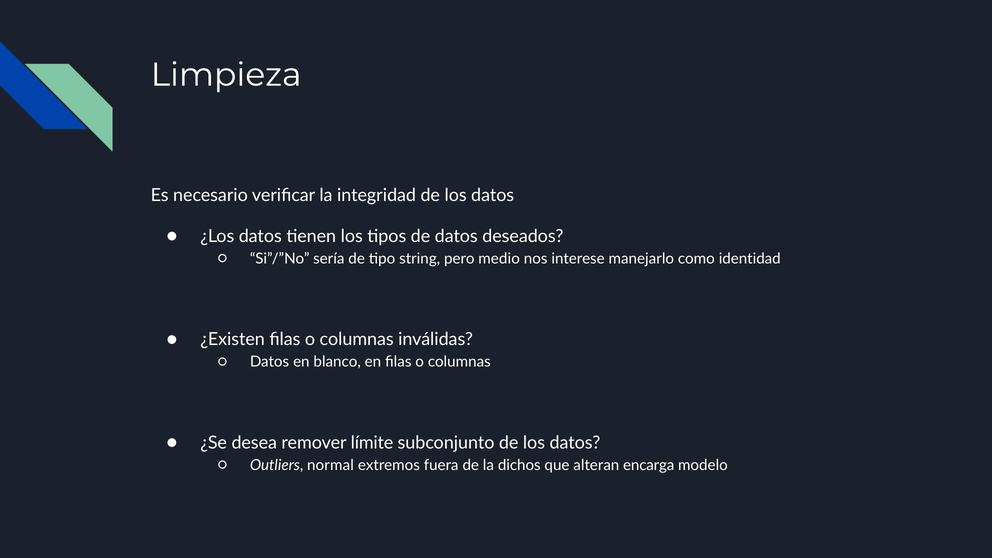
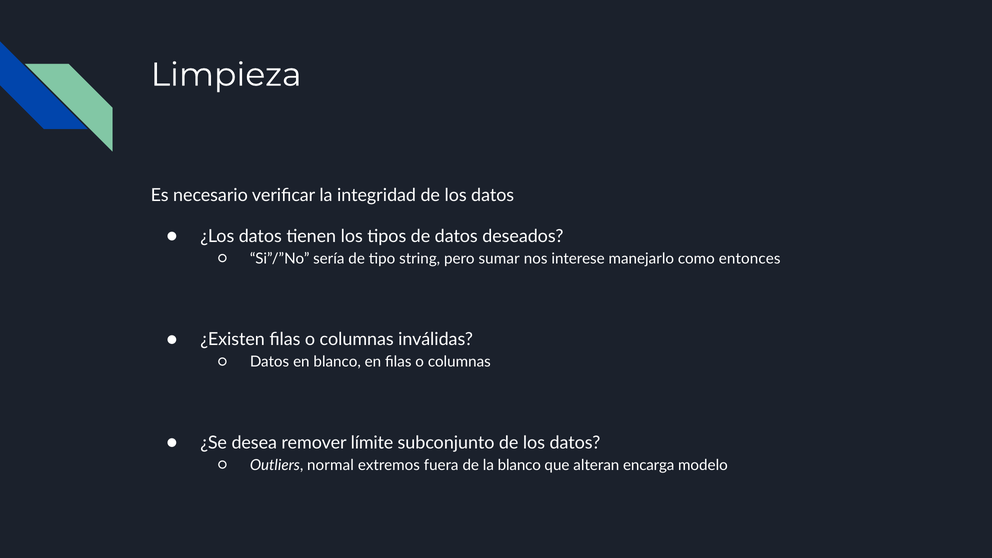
medio: medio -> sumar (499, 259)
identidad: identidad -> entonces (750, 259)
la dichos: dichos -> blanco (519, 465)
